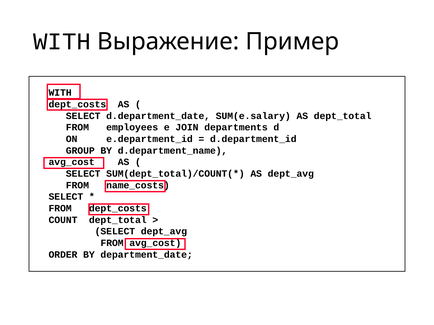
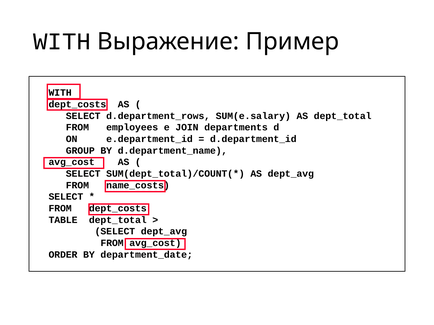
d.department_date: d.department_date -> d.department_rows (158, 116)
COUNT: COUNT -> TABLE (63, 220)
